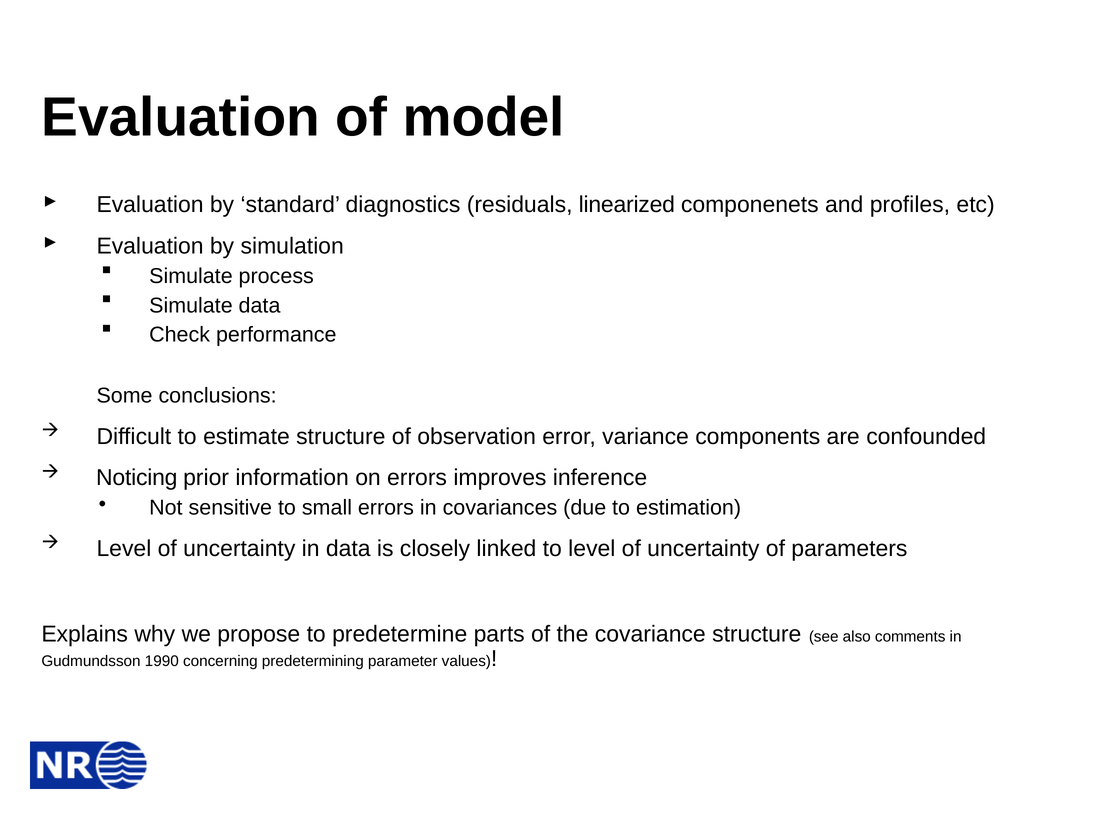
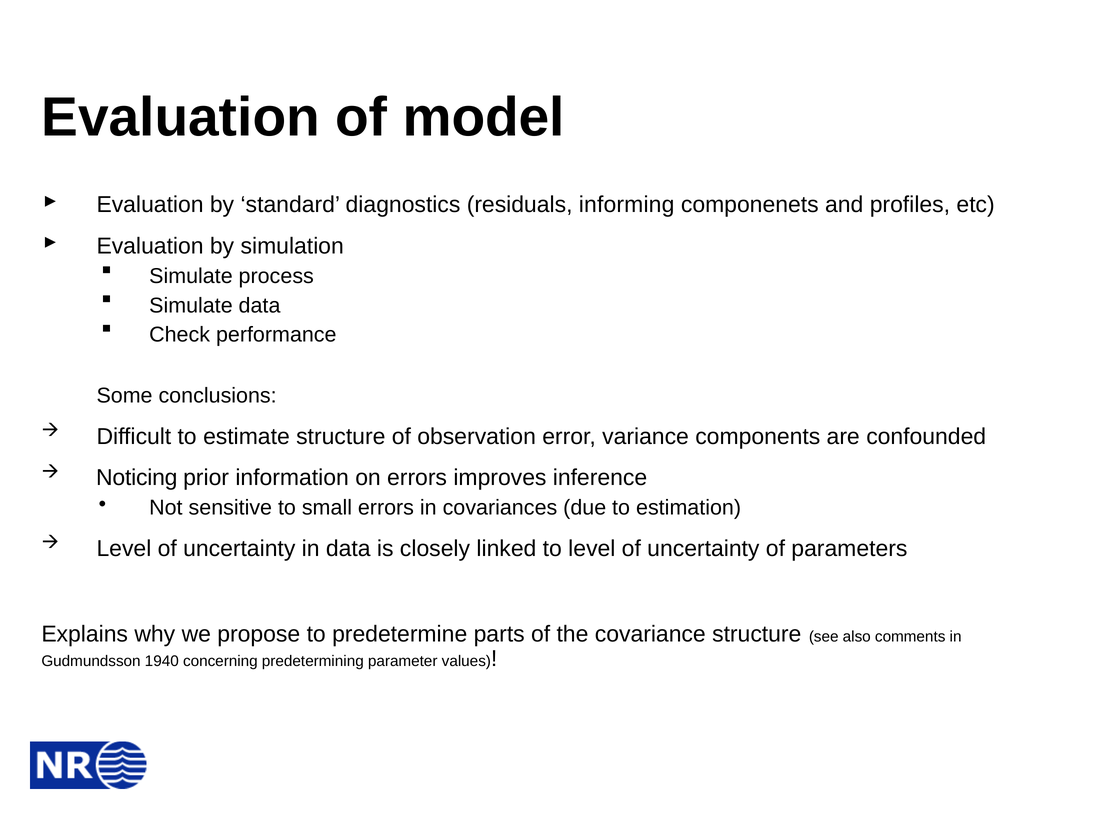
linearized: linearized -> informing (627, 205)
1990: 1990 -> 1940 (162, 661)
